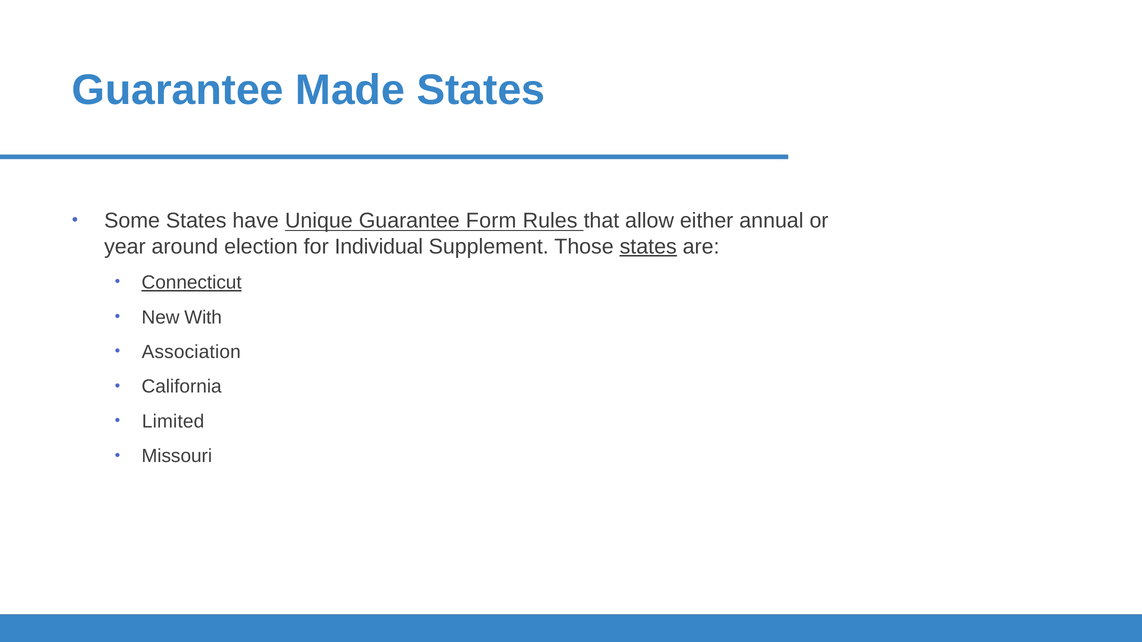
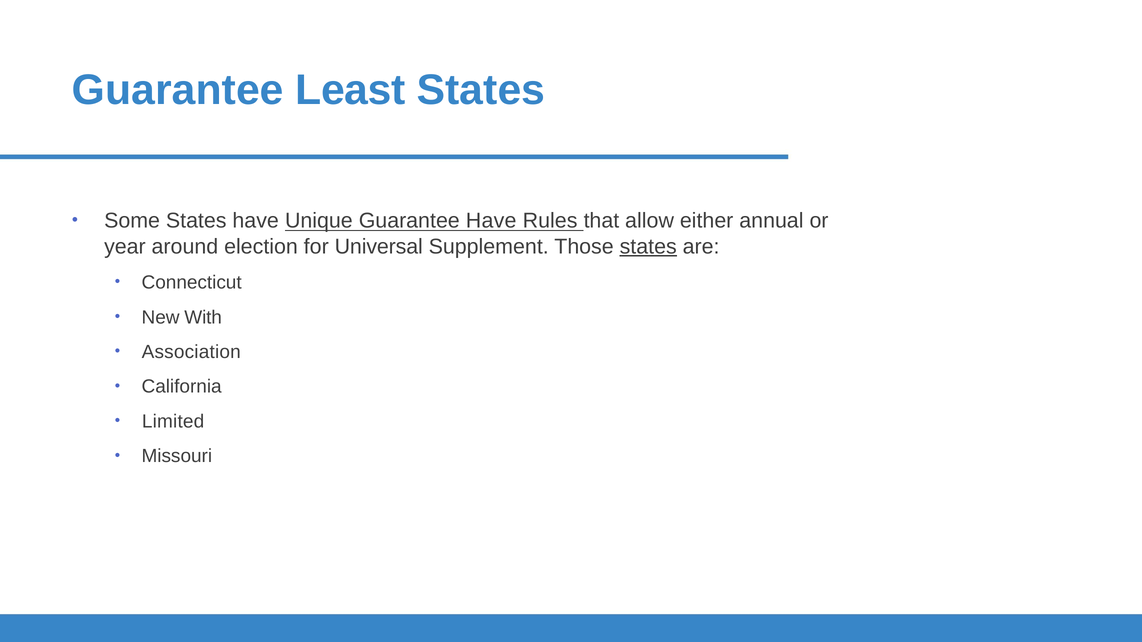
Made: Made -> Least (350, 90)
Guarantee Form: Form -> Have (491, 221)
Individual: Individual -> Universal (379, 247)
Connecticut underline: present -> none (192, 283)
